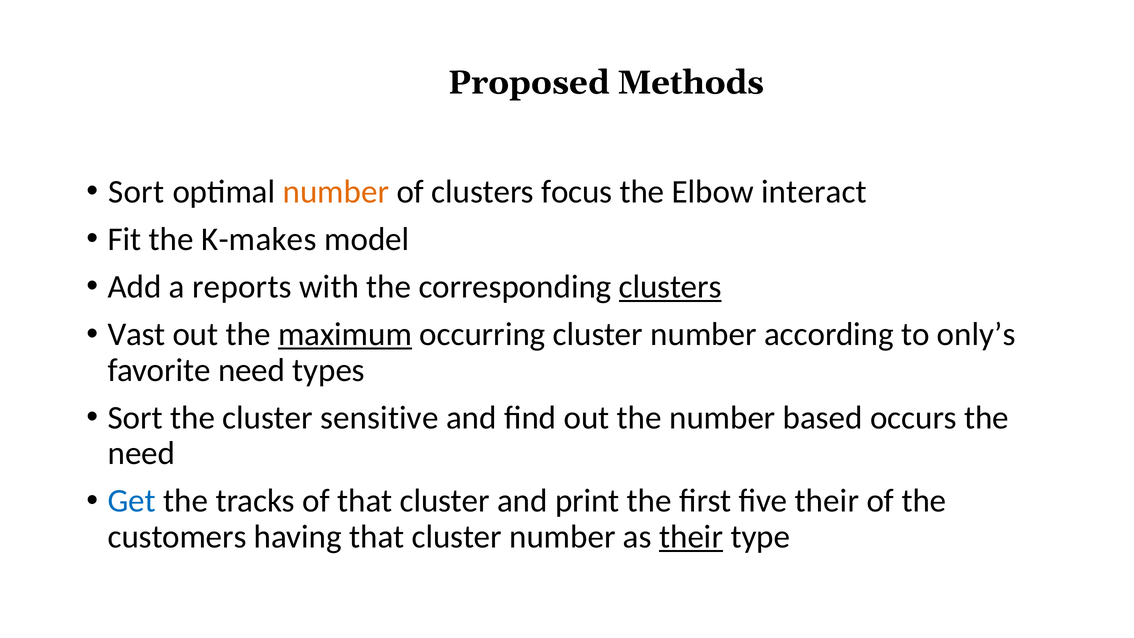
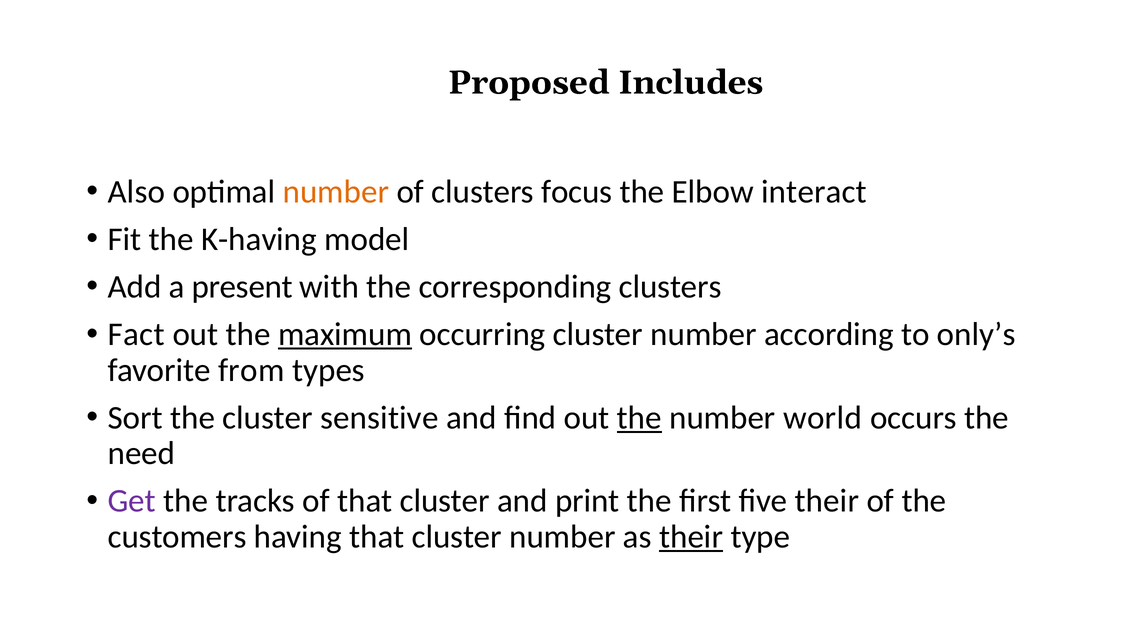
Methods: Methods -> Includes (691, 83)
Sort: Sort -> Also (136, 192)
K-makes: K-makes -> K-having (259, 239)
reports: reports -> present (242, 287)
clusters underline: present -> none (670, 287)
Vast: Vast -> Fact (136, 334)
favorite need: need -> from (251, 370)
the underline: none -> present (639, 418)
based: based -> world (823, 418)
Get colour: blue -> purple (132, 501)
